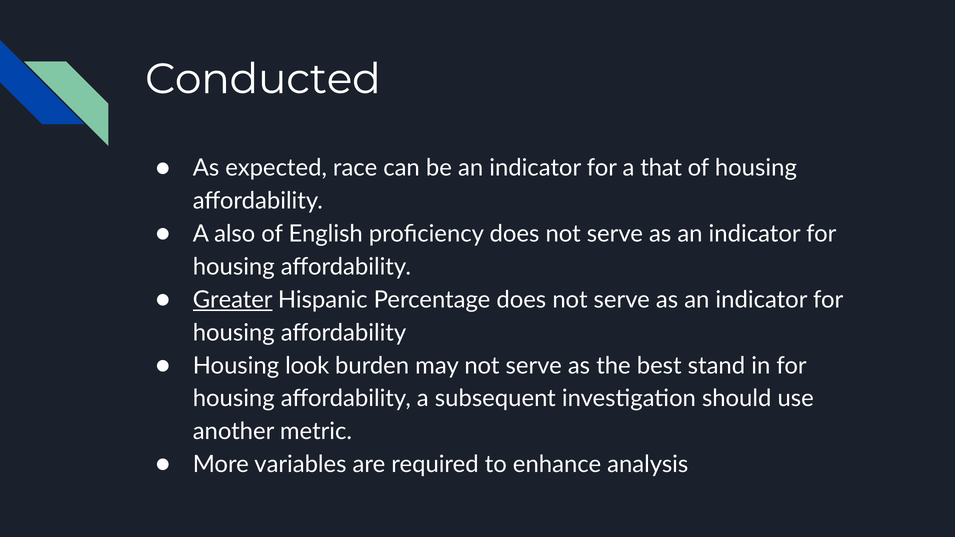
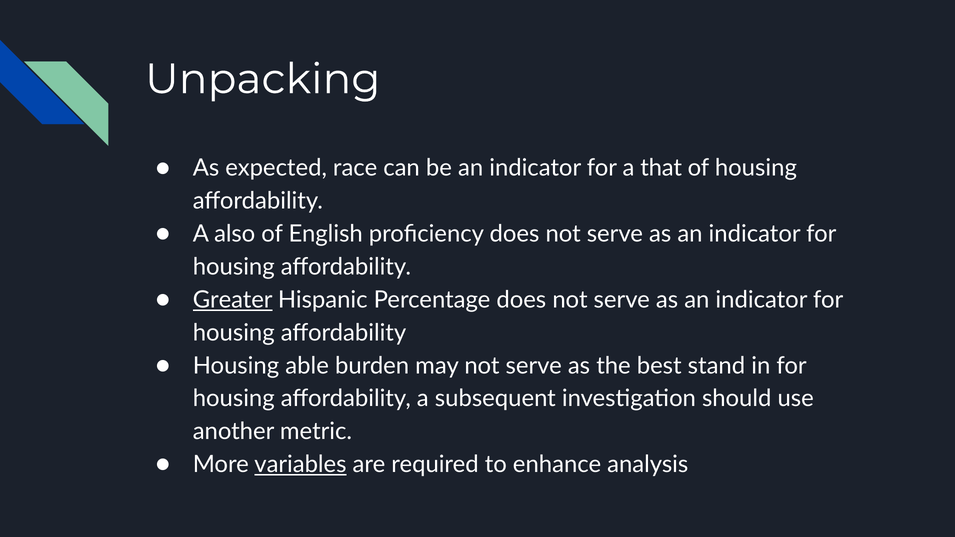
Conducted: Conducted -> Unpacking (263, 79)
look: look -> able (307, 366)
variables underline: none -> present (300, 465)
